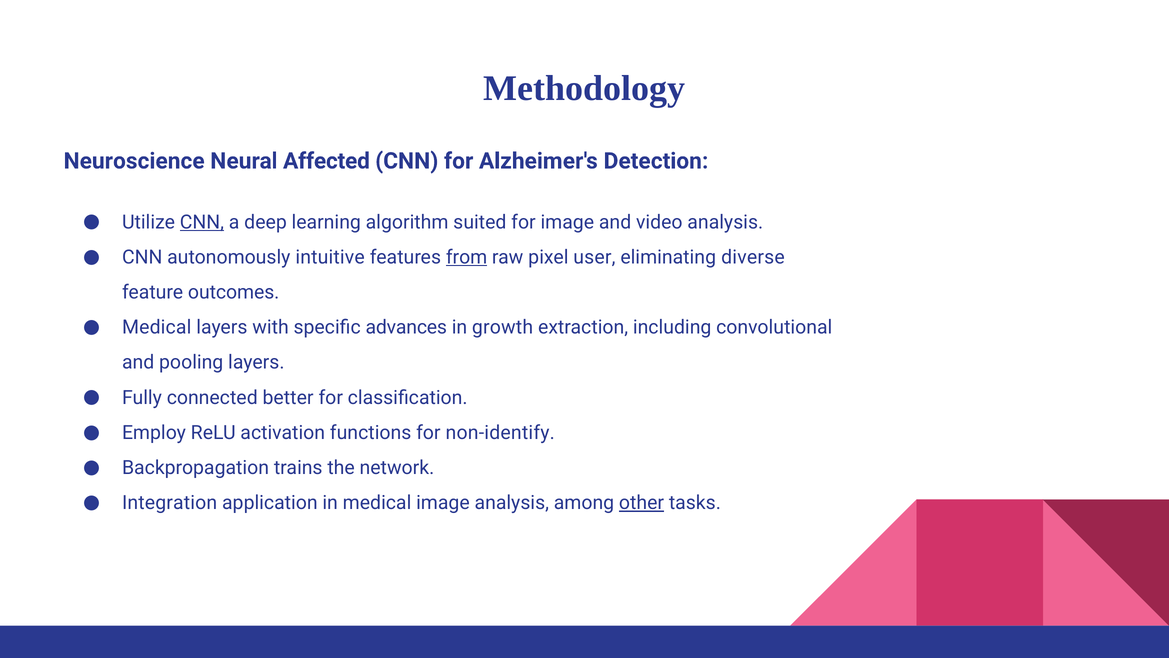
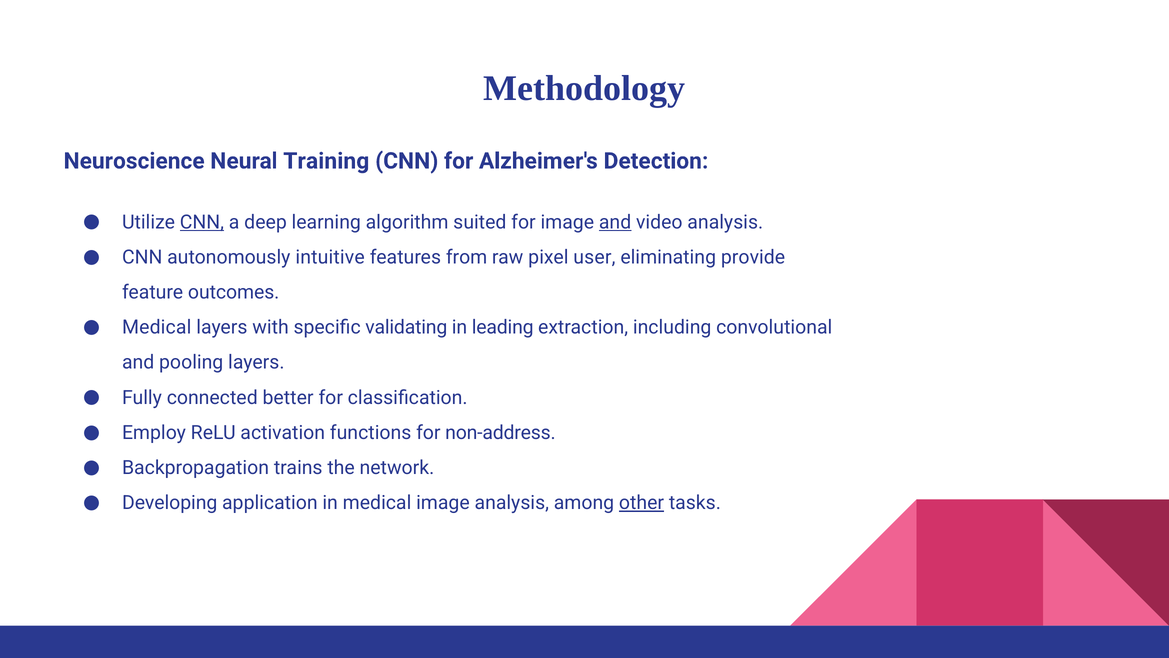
Affected: Affected -> Training (326, 161)
and underline: none -> present (615, 222)
from underline: present -> none (467, 257)
diverse: diverse -> provide (753, 257)
advances: advances -> validating (406, 327)
growth: growth -> leading (503, 327)
non-identify: non-identify -> non-address (500, 432)
Integration: Integration -> Developing (170, 503)
